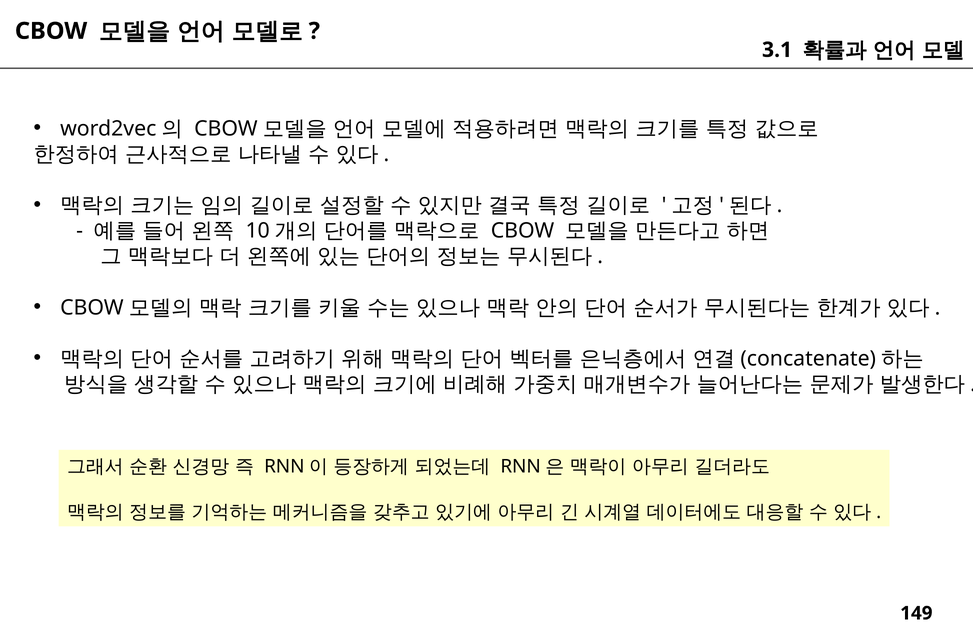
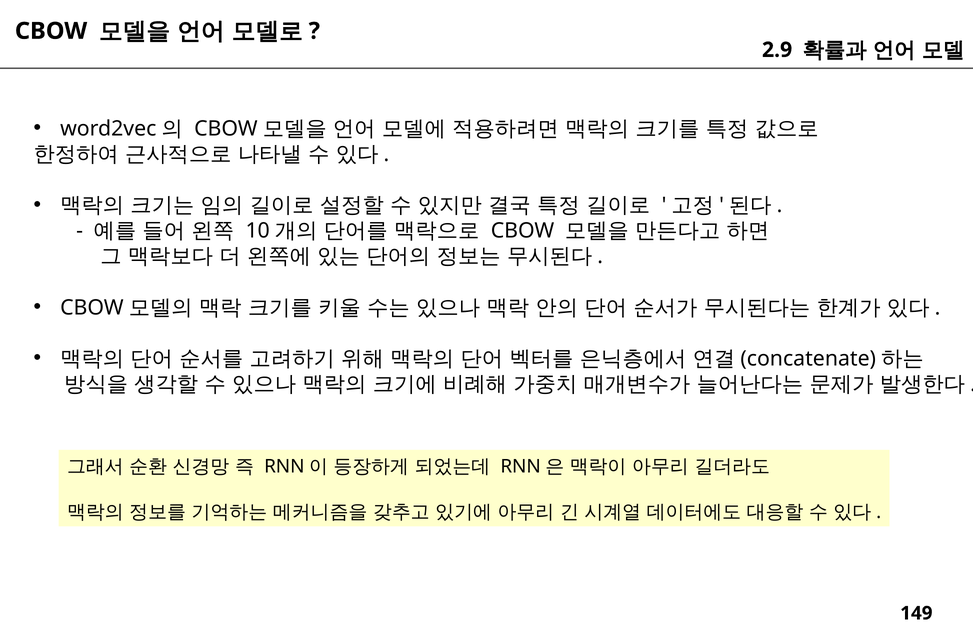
3.1: 3.1 -> 2.9 (777, 50)
